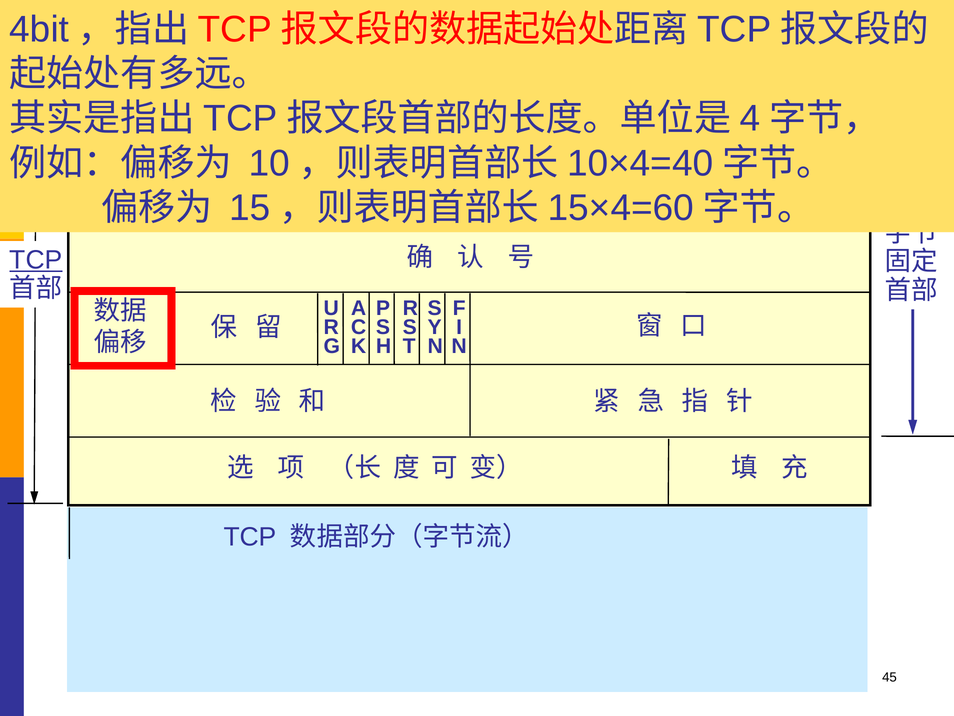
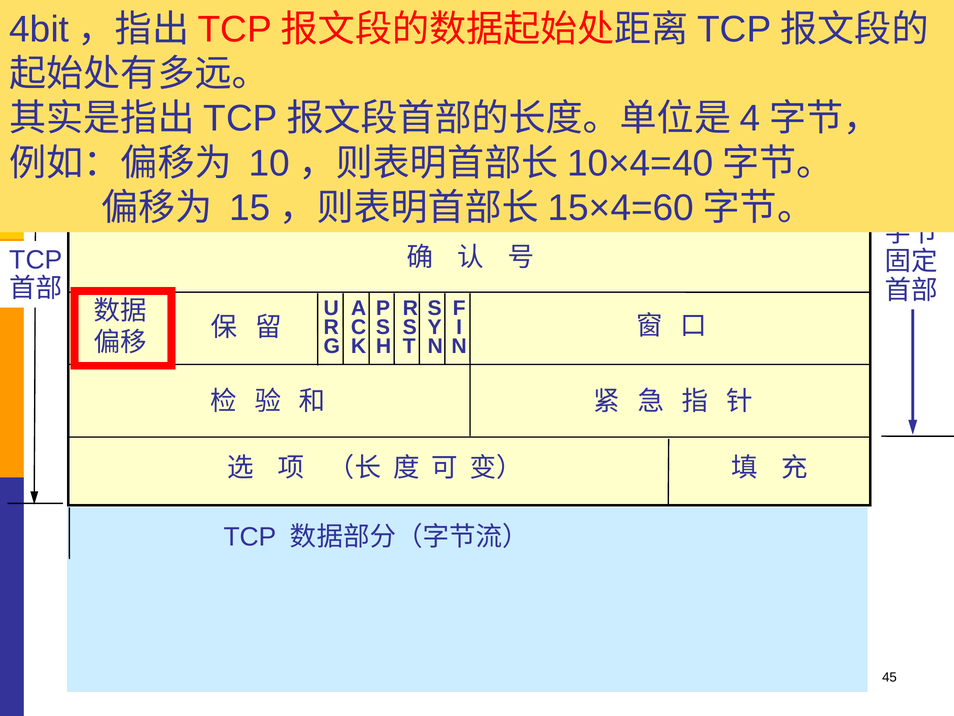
TCP underline: present -> none (36, 260)
